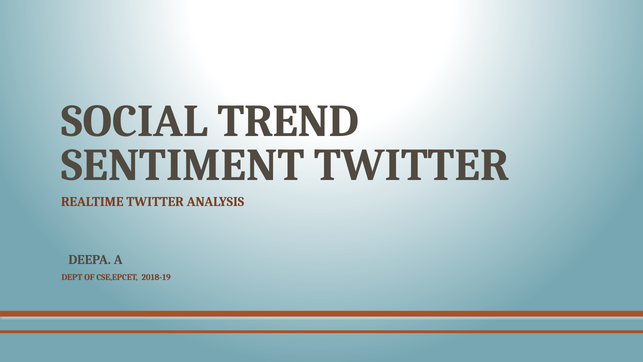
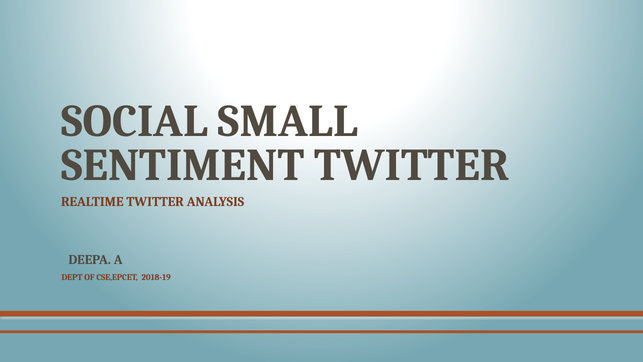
TREND: TREND -> SMALL (288, 121)
